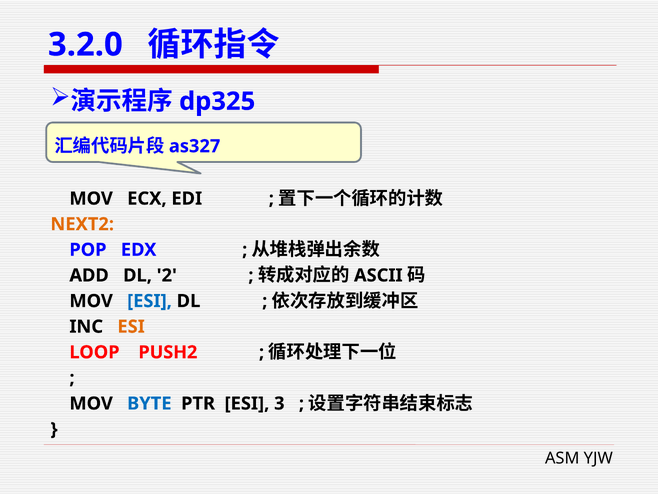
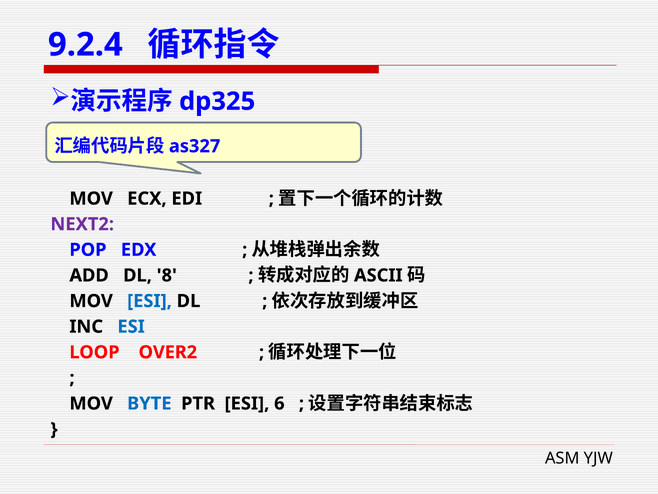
3.2.0: 3.2.0 -> 9.2.4 (85, 45)
NEXT2 colour: orange -> purple (82, 224)
2: 2 -> 8 (167, 275)
ESI colour: orange -> blue (131, 326)
PUSH2: PUSH2 -> OVER2 (168, 352)
3: 3 -> 6 (279, 403)
